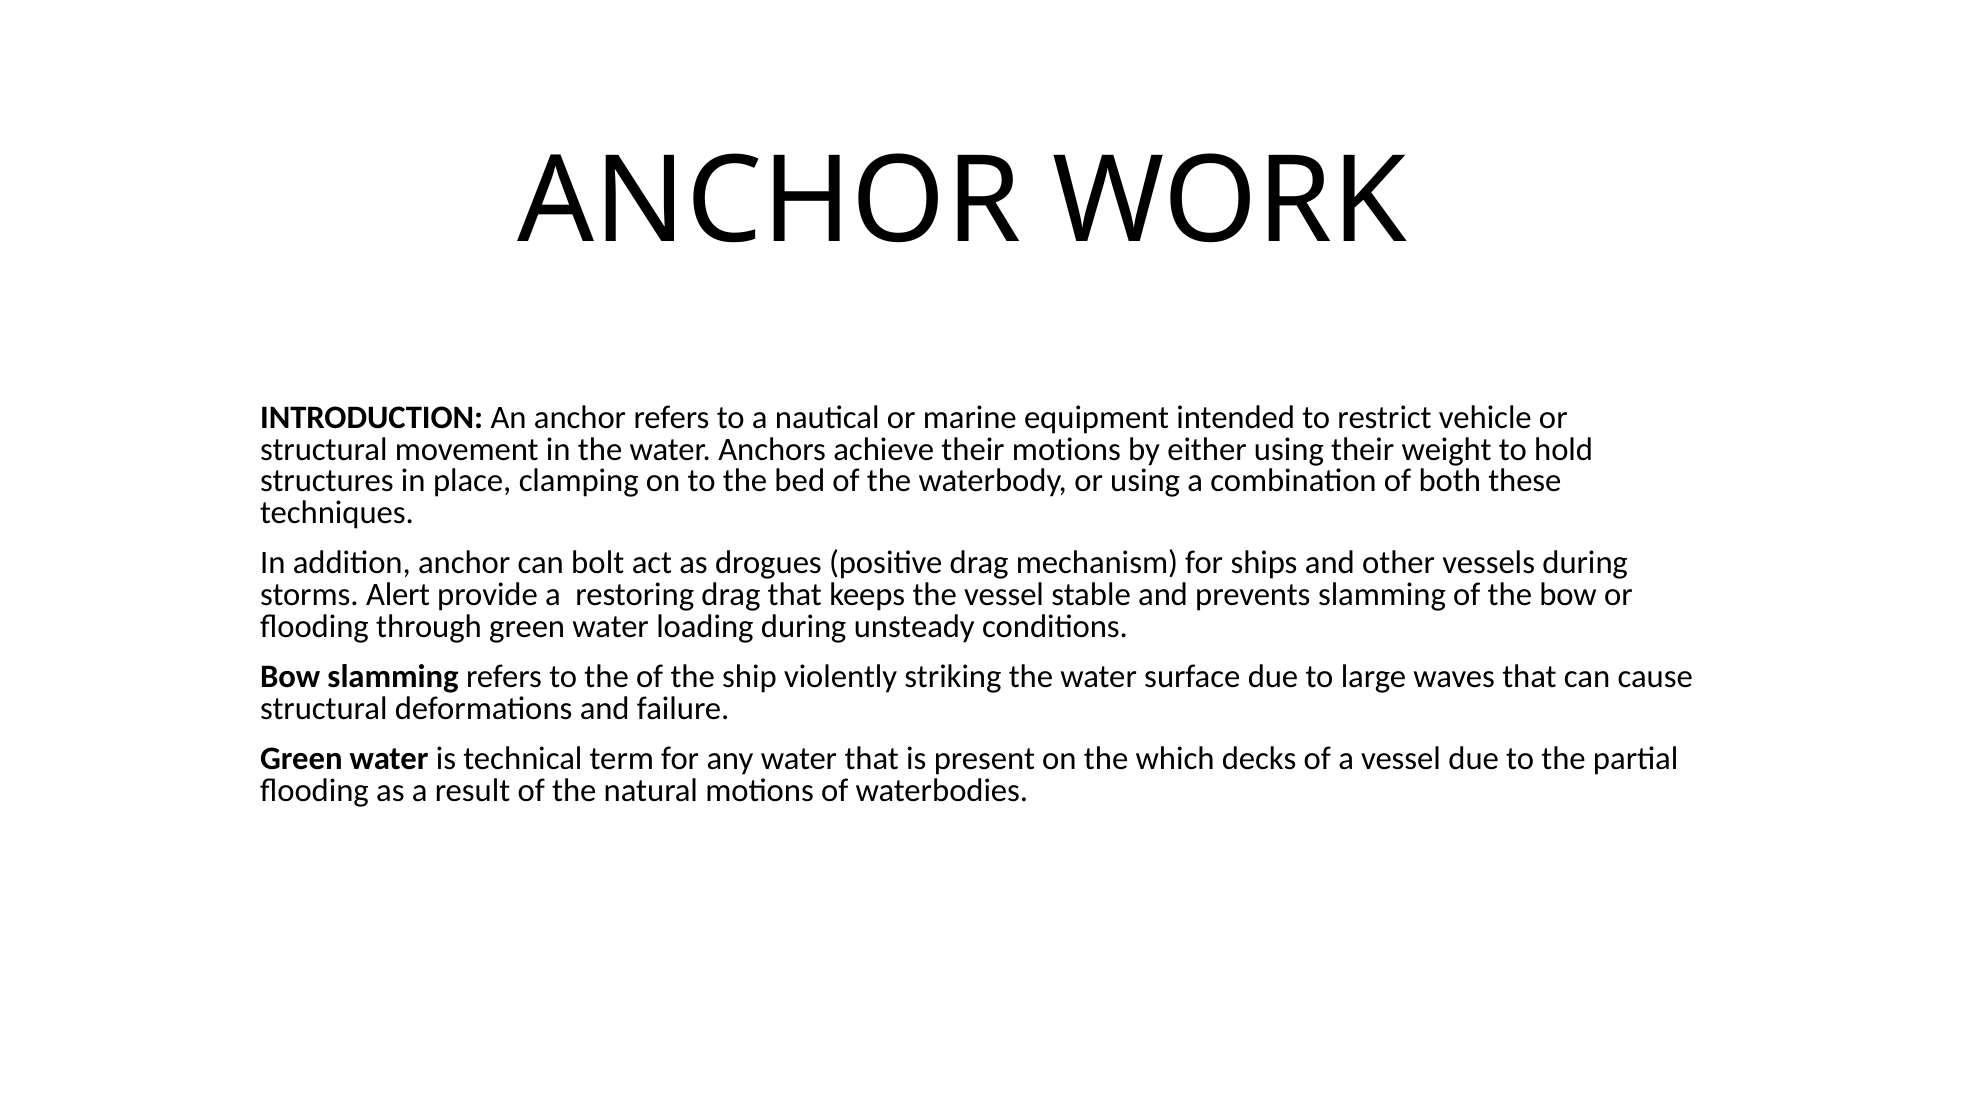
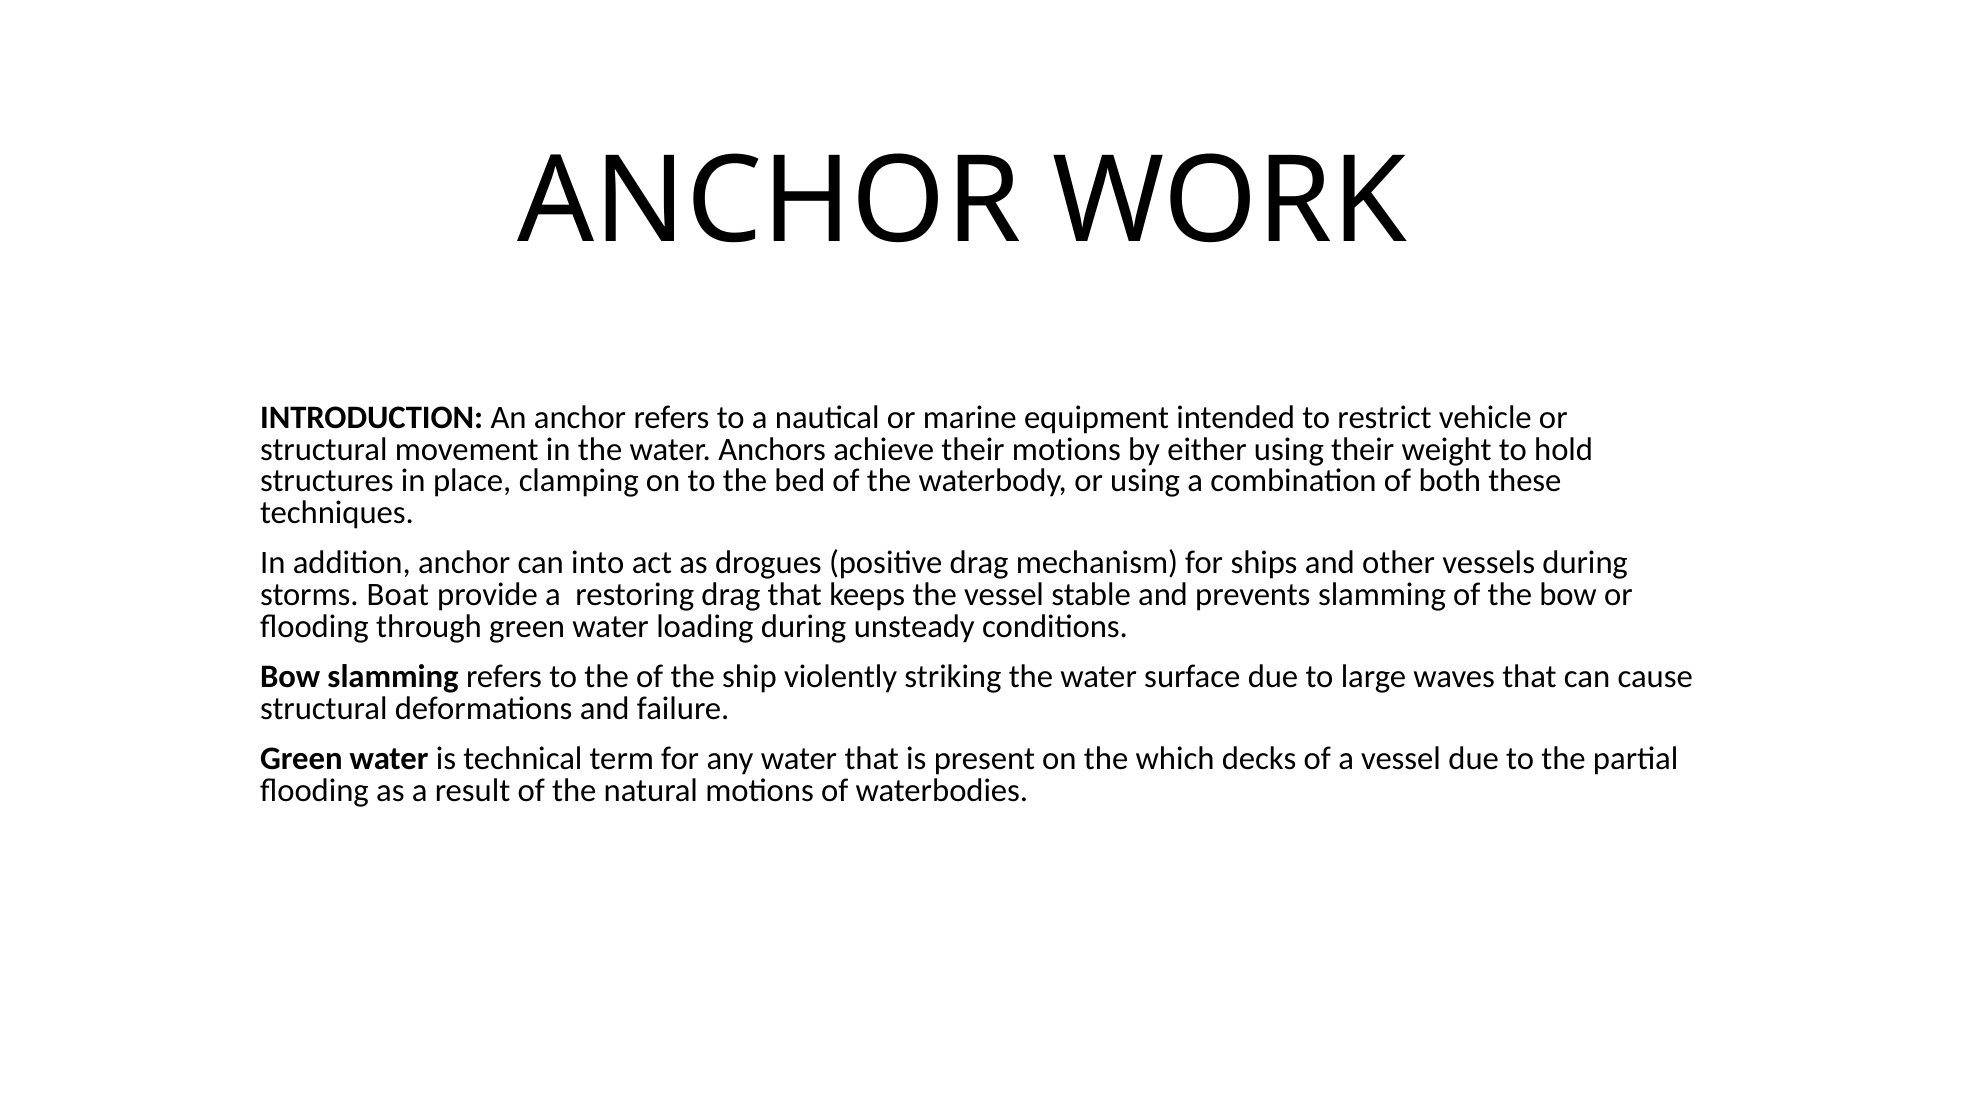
bolt: bolt -> into (598, 563)
Alert: Alert -> Boat (398, 595)
